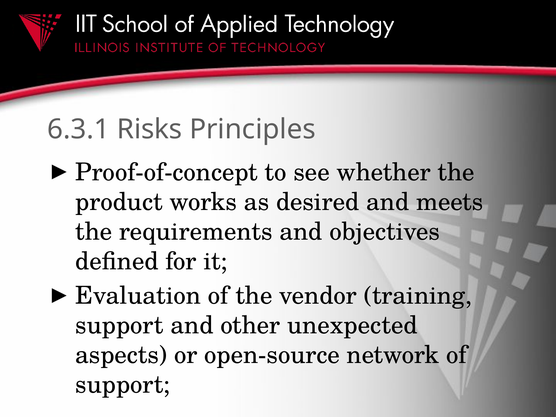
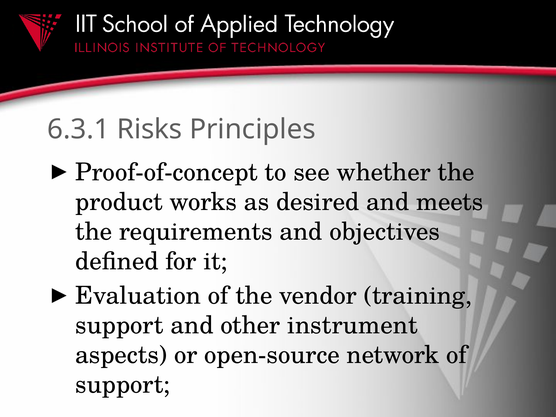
unexpected: unexpected -> instrument (352, 325)
